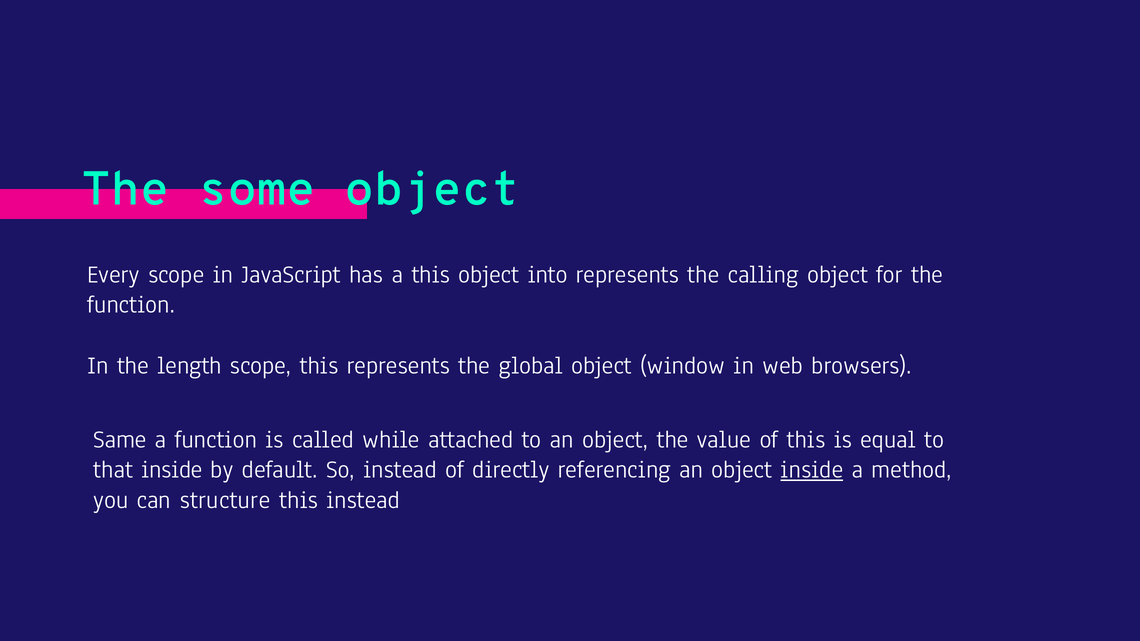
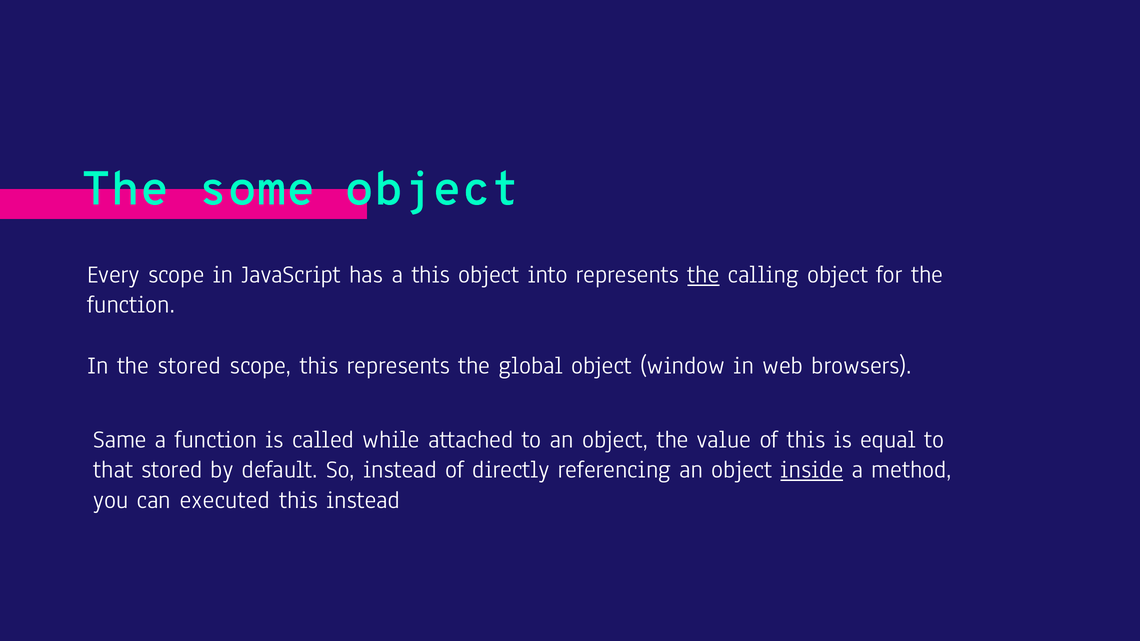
the underline: none -> present (703, 274)
the length: length -> stored (189, 366)
that inside: inside -> stored (172, 470)
structure: structure -> executed (225, 500)
